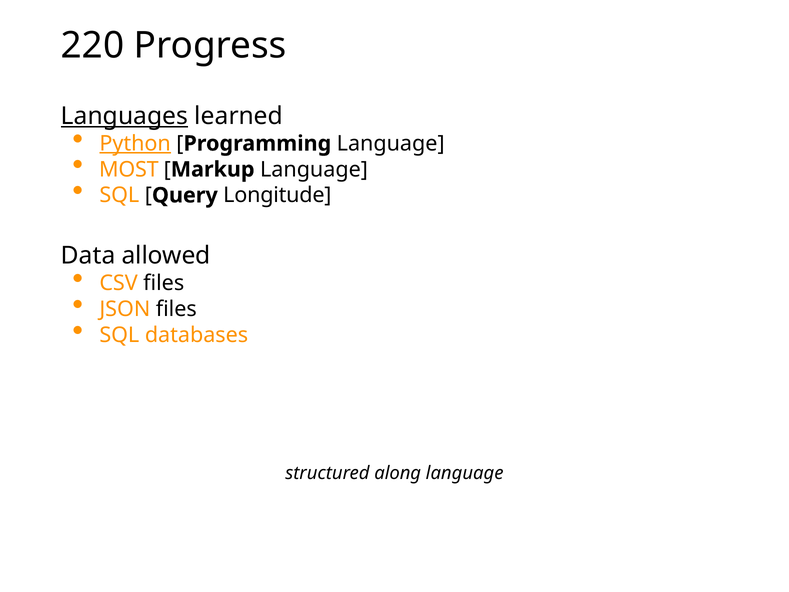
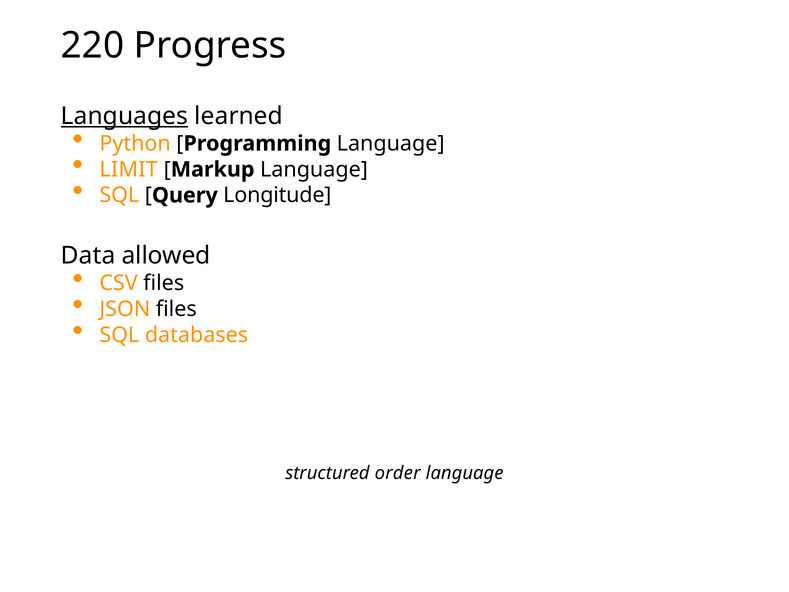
Python underline: present -> none (135, 143)
MOST: MOST -> LIMIT (129, 169)
along: along -> order (398, 473)
